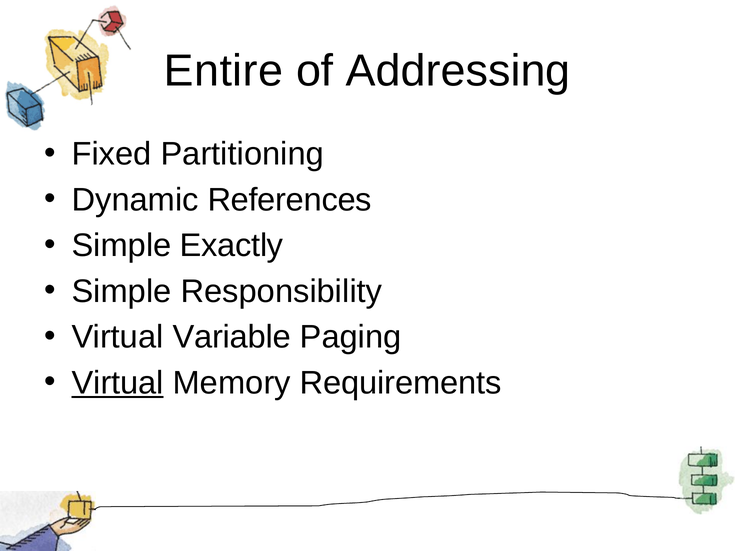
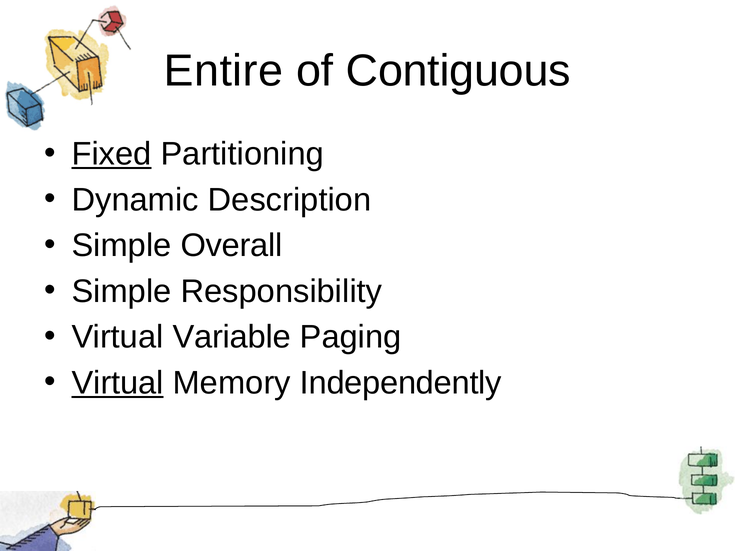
Addressing: Addressing -> Contiguous (458, 71)
Fixed underline: none -> present (112, 154)
References: References -> Description (290, 200)
Exactly: Exactly -> Overall (232, 246)
Requirements: Requirements -> Independently (401, 383)
